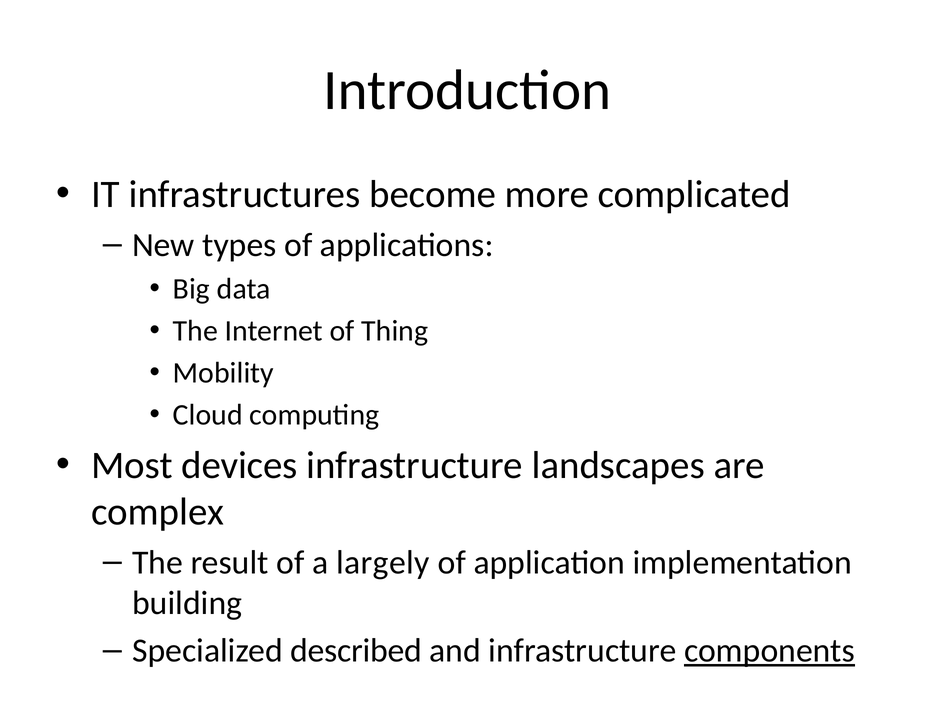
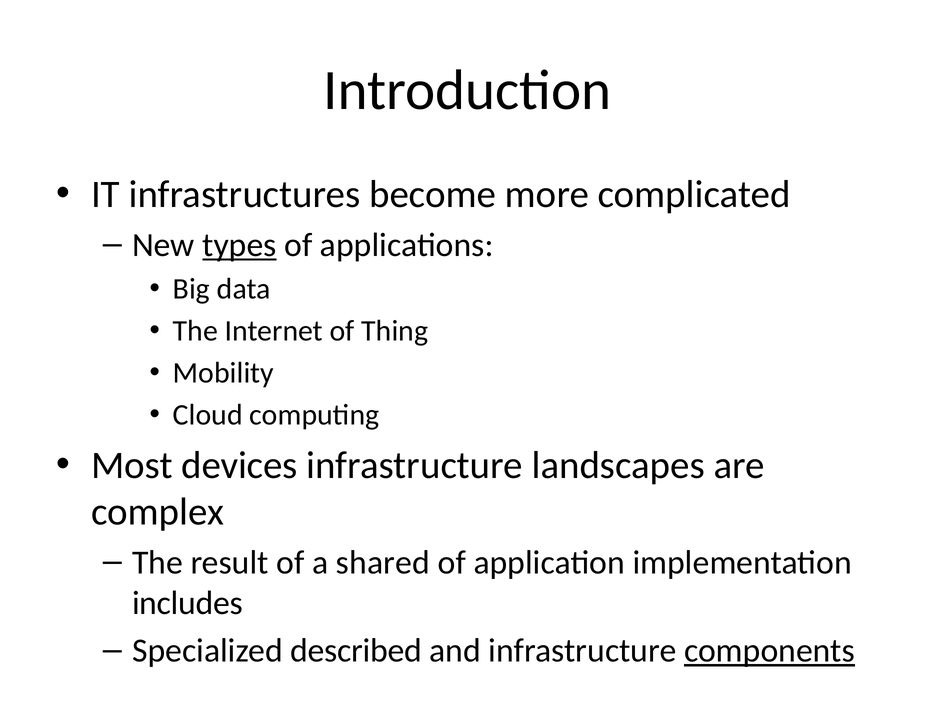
types underline: none -> present (239, 245)
largely: largely -> shared (383, 563)
building: building -> includes (187, 603)
